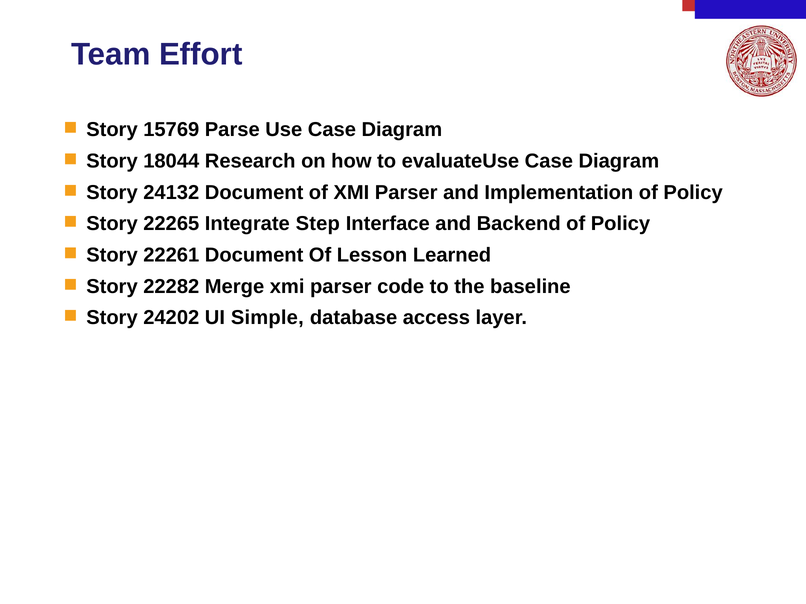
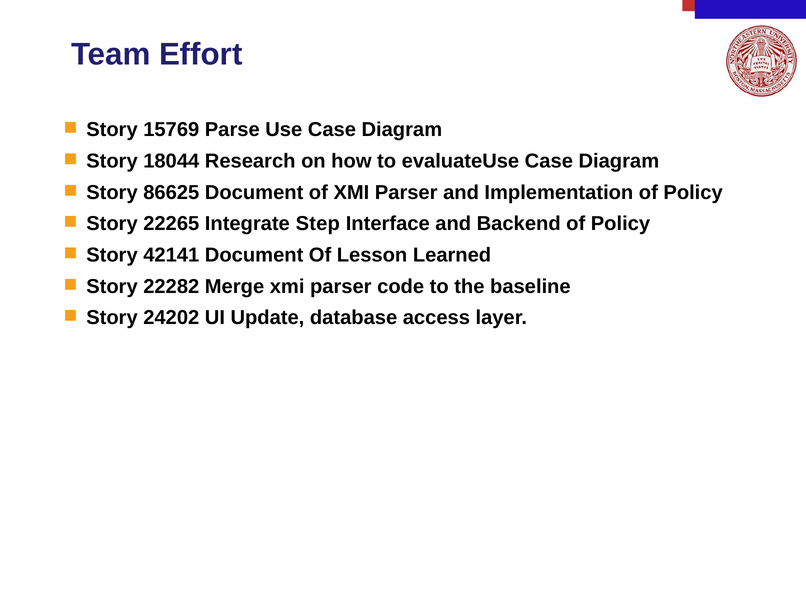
24132: 24132 -> 86625 (171, 193)
22261: 22261 -> 42141 (171, 255)
Simple: Simple -> Update (267, 318)
